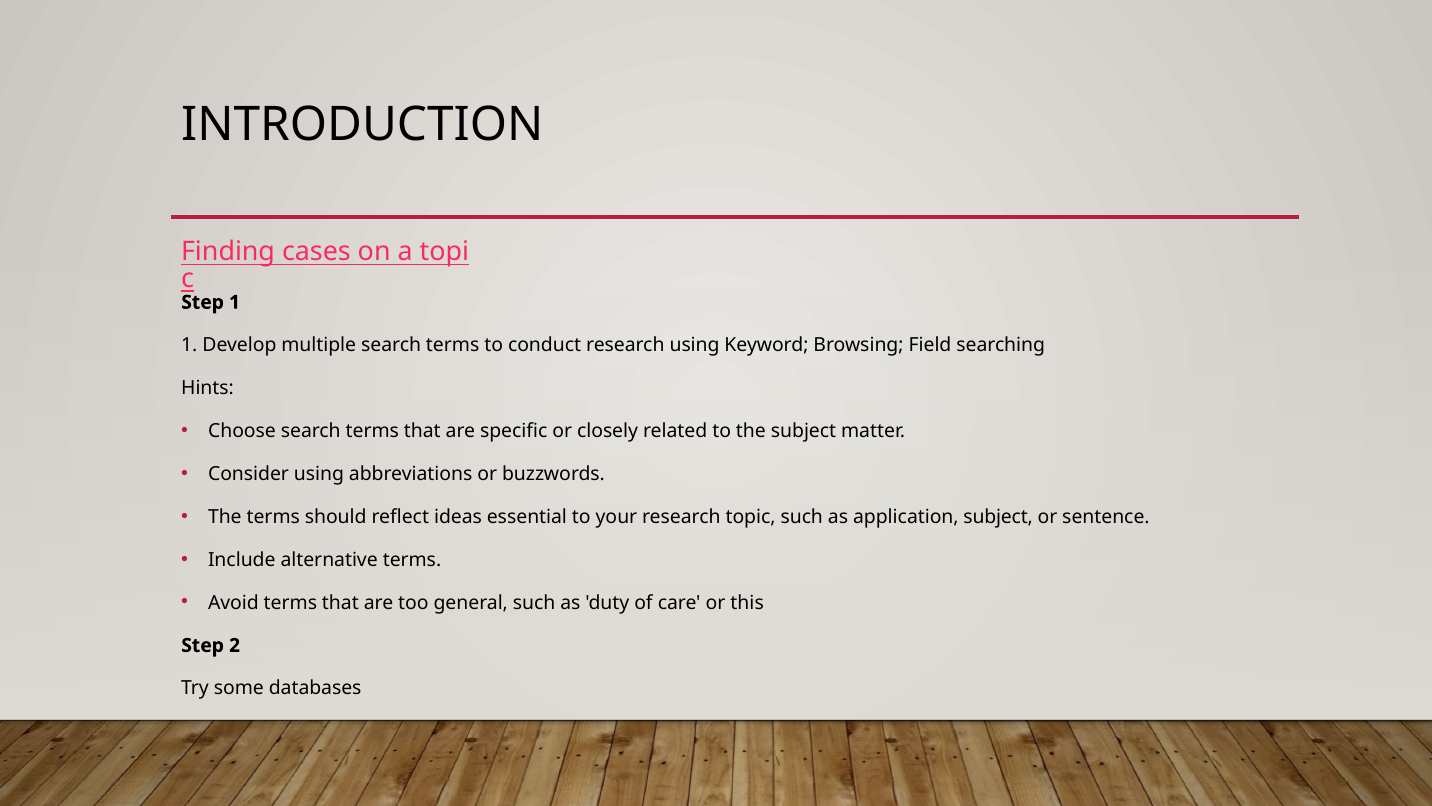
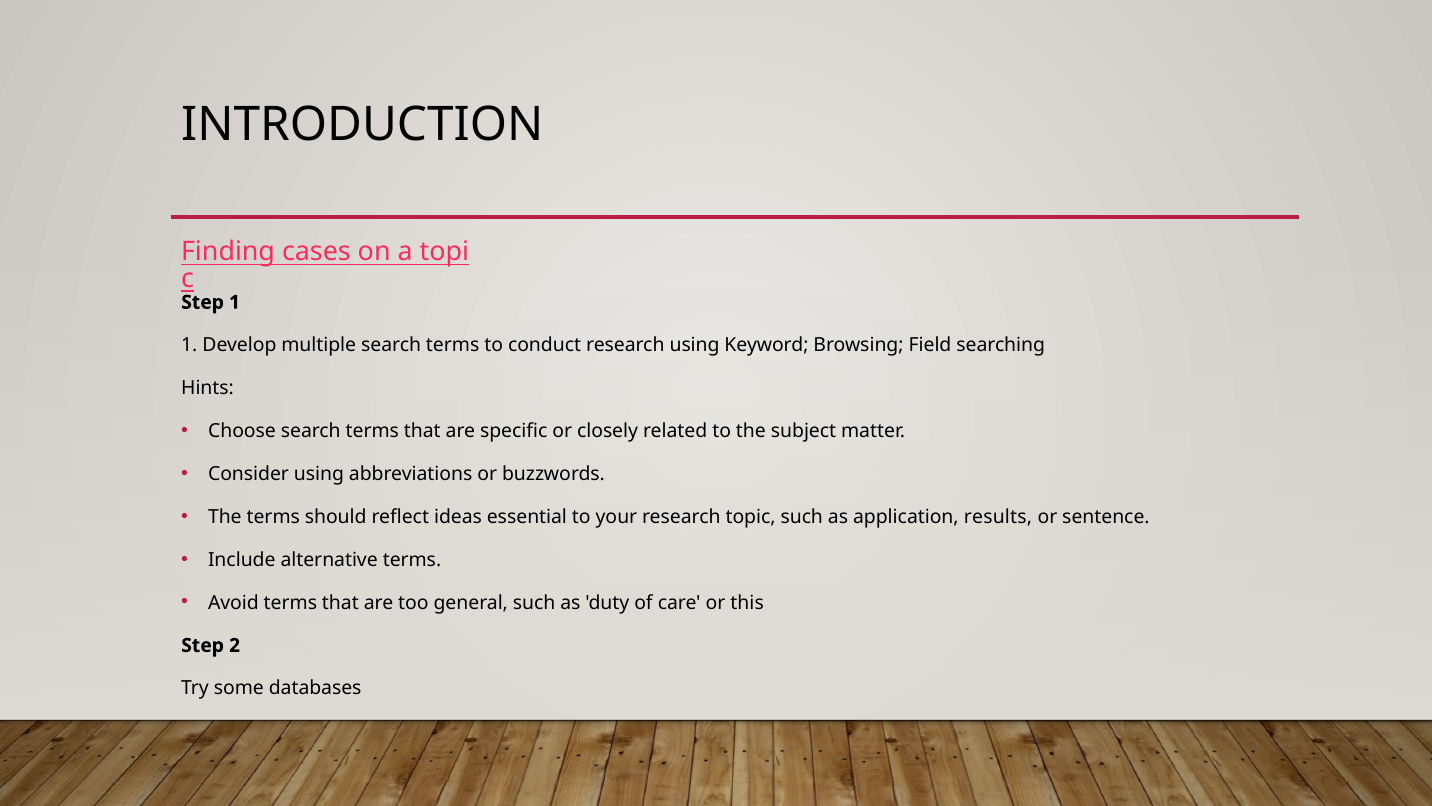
application subject: subject -> results (998, 517)
